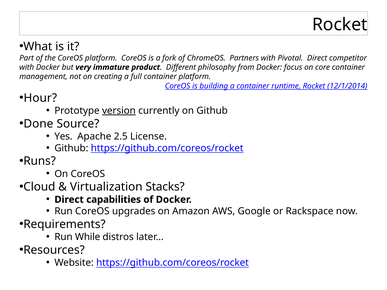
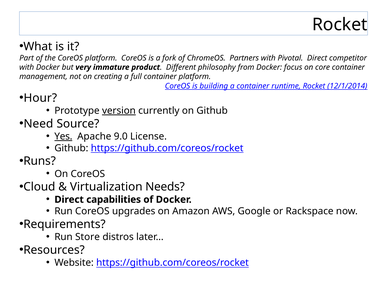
Done: Done -> Need (38, 124)
Yes underline: none -> present (63, 137)
2.5: 2.5 -> 9.0 (121, 137)
Stacks: Stacks -> Needs (165, 187)
While: While -> Store (87, 237)
